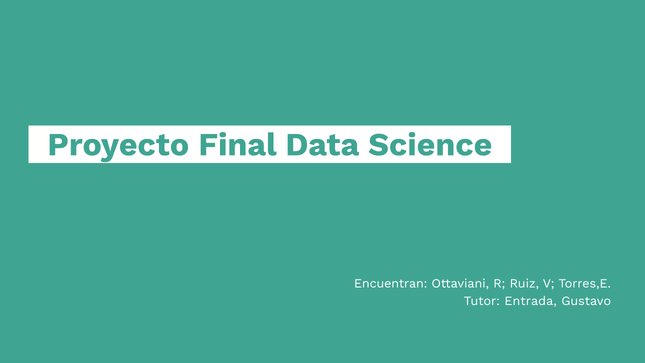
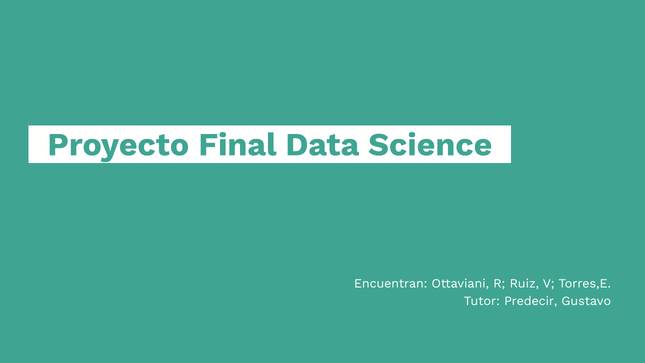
Entrada: Entrada -> Predecir (531, 301)
